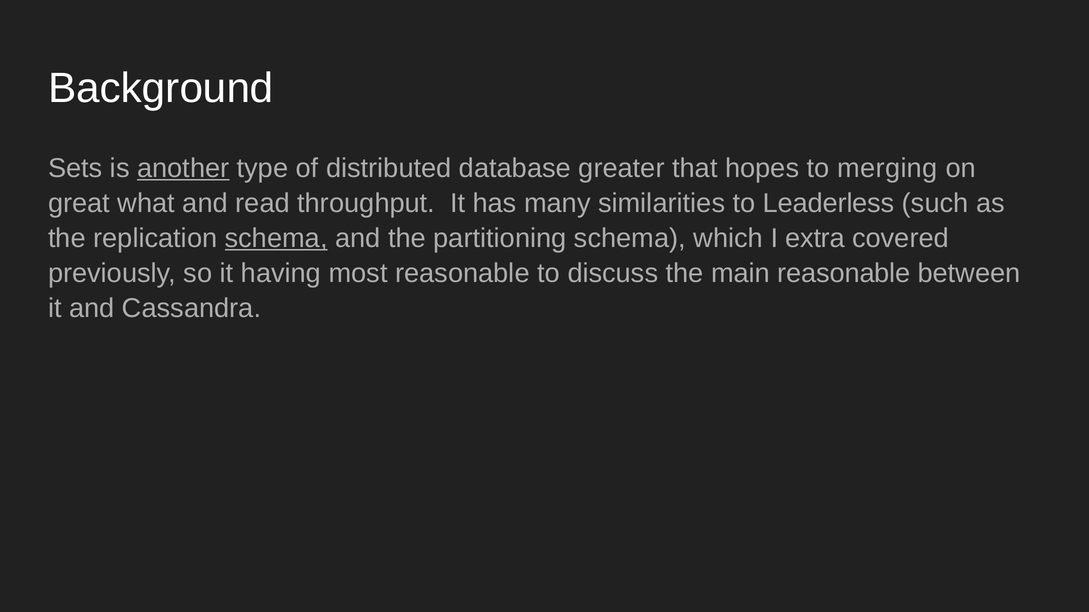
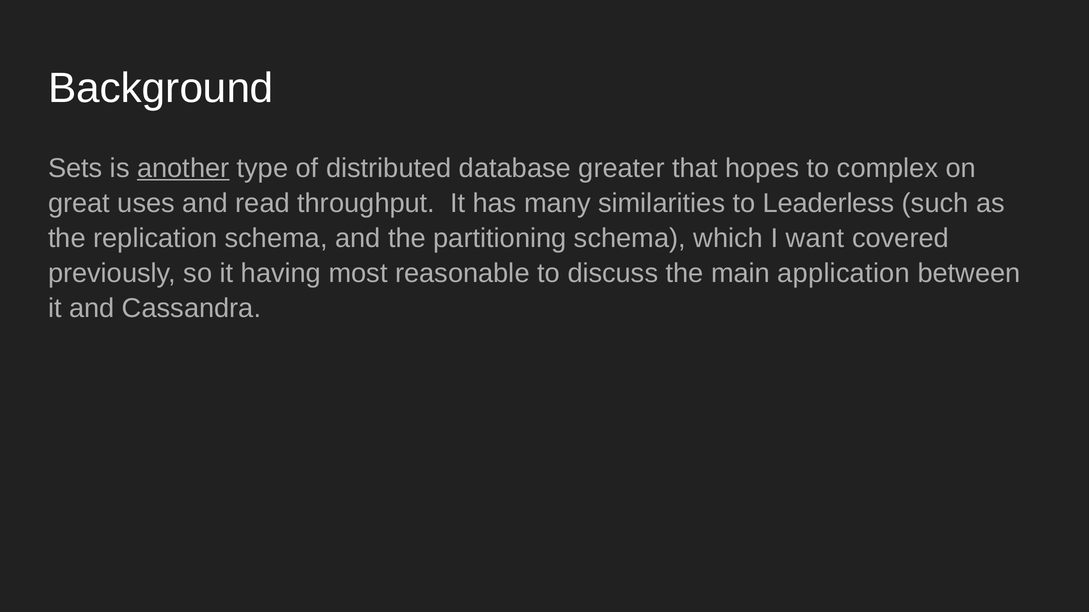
merging: merging -> complex (888, 168)
what: what -> uses (146, 203)
schema underline: present -> none (276, 238)
extra: extra -> want (815, 238)
main reasonable: reasonable -> application (844, 273)
